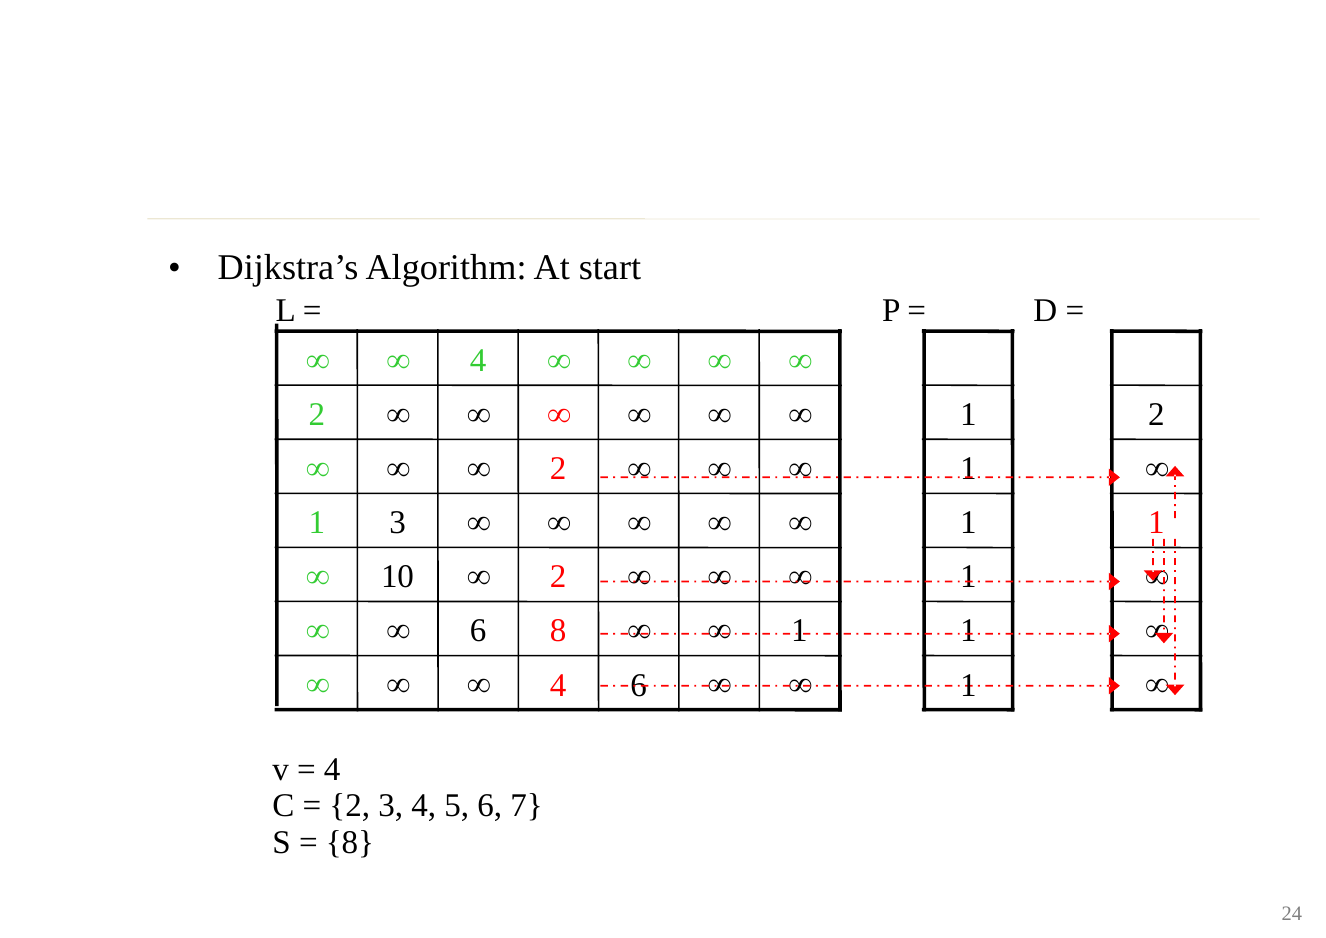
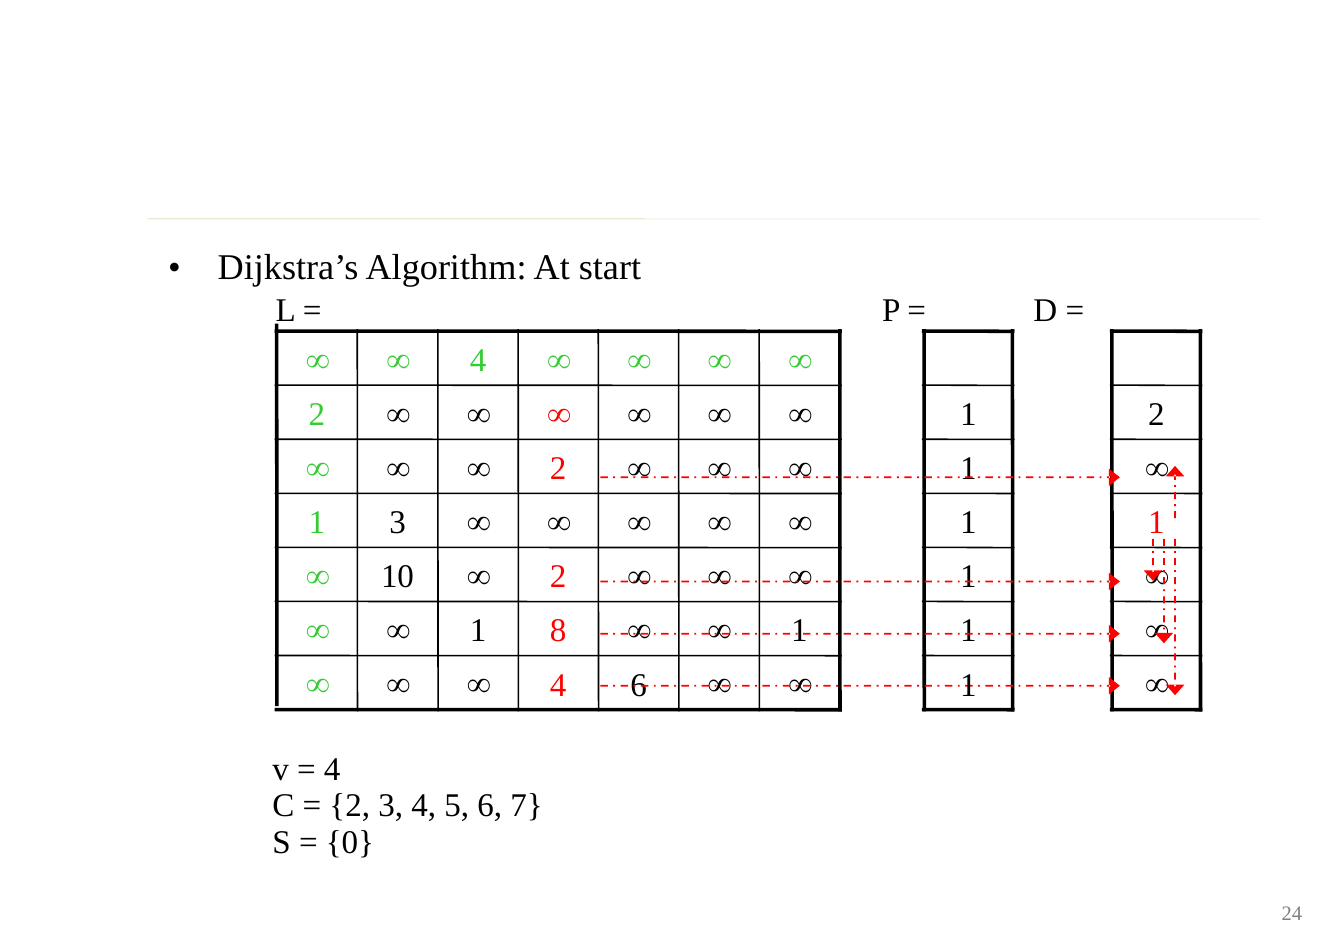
6: 6 -> 1 (478, 631)
8: 8 -> 0 (350, 842)
